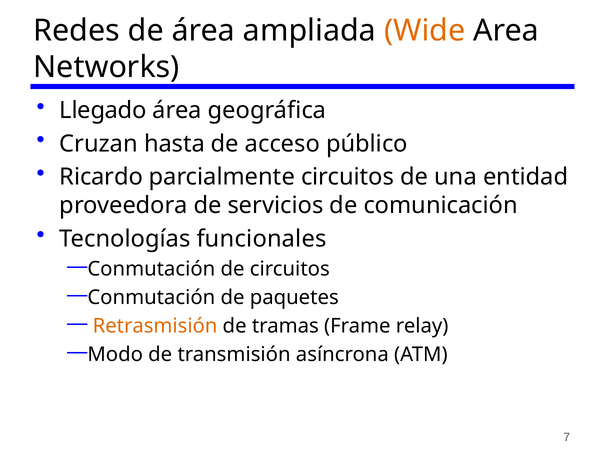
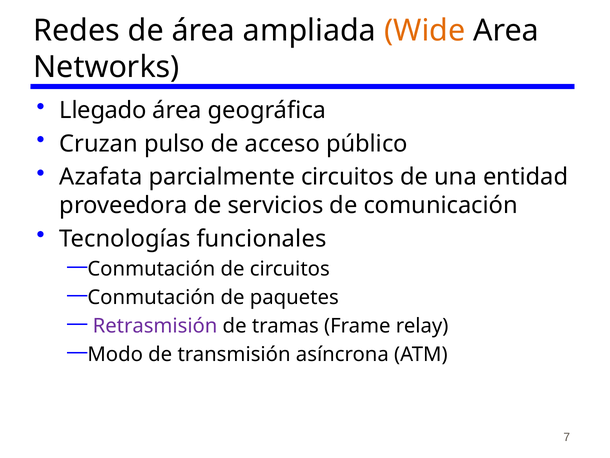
hasta: hasta -> pulso (174, 144)
Ricardo: Ricardo -> Azafata (101, 177)
Retrasmisión colour: orange -> purple (155, 326)
